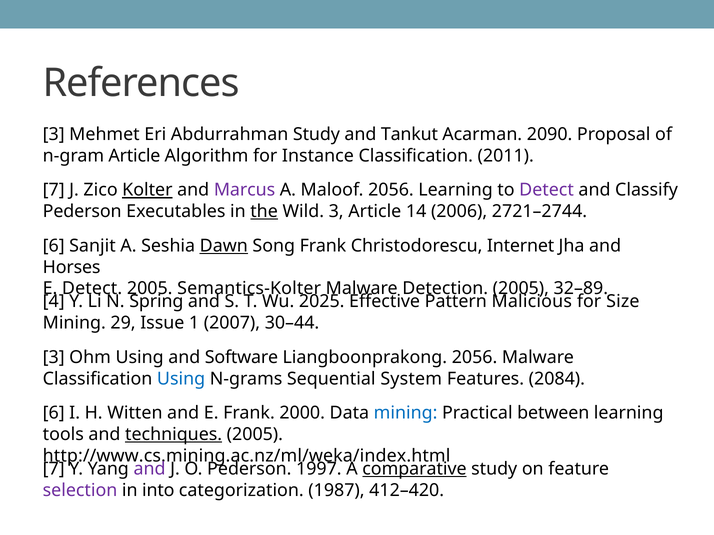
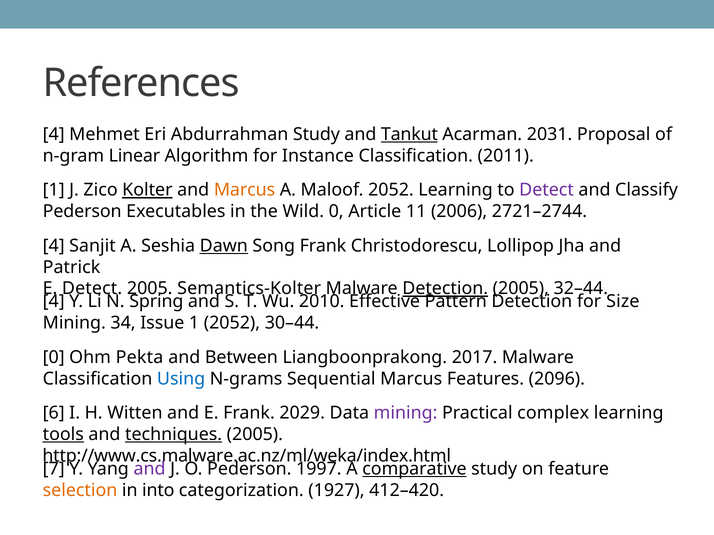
3: 3 -> 4 (54, 134)
Tankut underline: none -> present (409, 134)
2090: 2090 -> 2031 (550, 134)
n-gram Article: Article -> Linear (134, 156)
7: 7 -> 1 (54, 190)
Marcus colour: purple -> orange (245, 190)
Maloof 2056: 2056 -> 2052 (391, 190)
the underline: present -> none (264, 212)
Wild 3: 3 -> 0 (336, 212)
14: 14 -> 11 (416, 212)
6: 6 -> 4 (54, 246)
Internet: Internet -> Lollipop (521, 246)
Horses: Horses -> Patrick (72, 267)
Detection underline: none -> present (445, 289)
32–89: 32–89 -> 32–44 (581, 289)
2025: 2025 -> 2010 (322, 302)
Pattern Malicious: Malicious -> Detection (532, 302)
29: 29 -> 34 (123, 323)
1 2007: 2007 -> 2052 (232, 323)
3: 3 -> 0 (54, 358)
Ohm Using: Using -> Pekta (140, 358)
Software: Software -> Between (241, 358)
Liangboonprakong 2056: 2056 -> 2017 (475, 358)
Sequential System: System -> Marcus (411, 379)
2084: 2084 -> 2096 (557, 379)
2000: 2000 -> 2029 (302, 413)
mining colour: blue -> purple (406, 413)
between: between -> complex (553, 413)
tools underline: none -> present (63, 435)
http://www.cs.mining.ac.nz/ml/weka/index.html: http://www.cs.mining.ac.nz/ml/weka/index.html -> http://www.cs.malware.ac.nz/ml/weka/index.html (247, 456)
selection colour: purple -> orange (80, 491)
1987: 1987 -> 1927 (336, 491)
